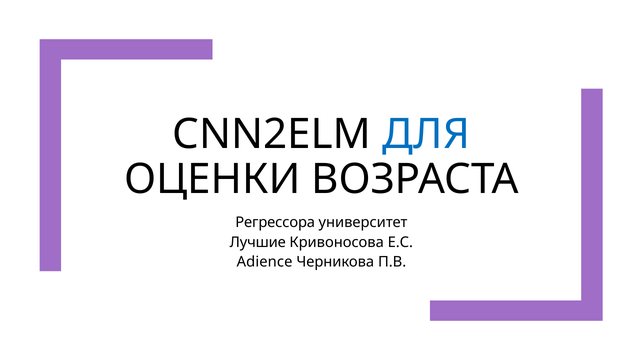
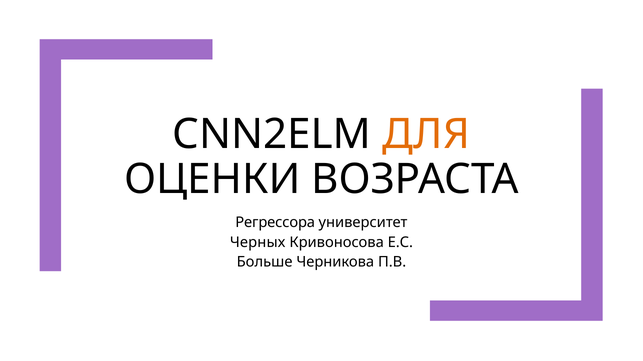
ДЛЯ colour: blue -> orange (426, 135)
Лучшие: Лучшие -> Черных (258, 243)
Adience: Adience -> Больше (265, 263)
